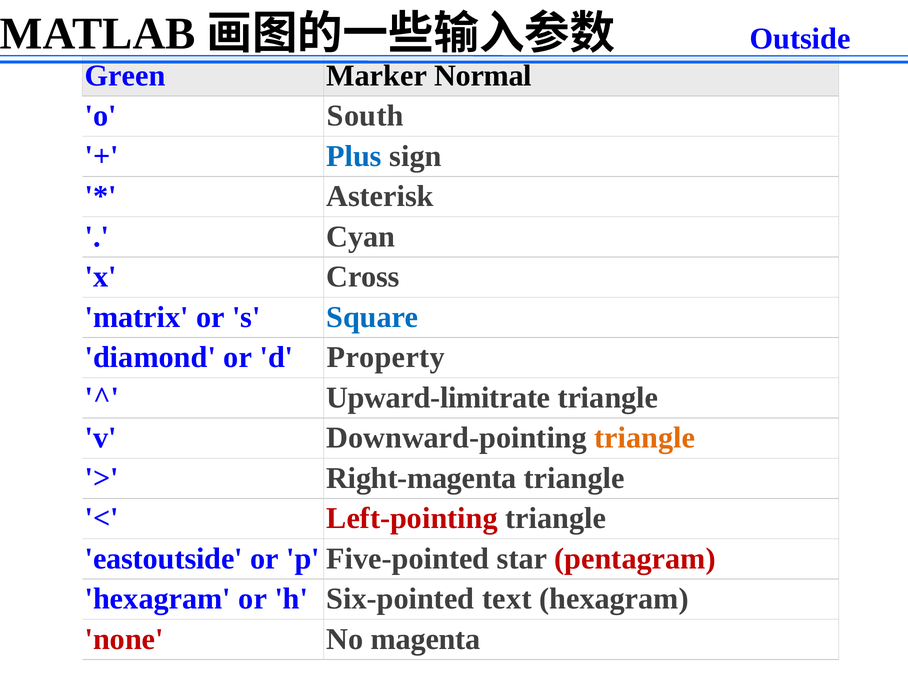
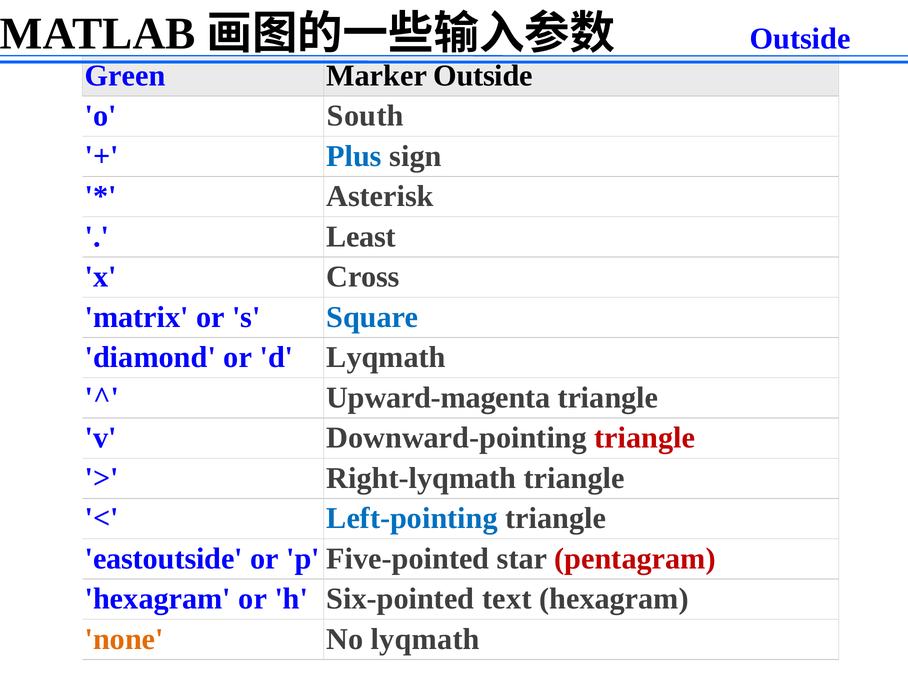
Marker Normal: Normal -> Outside (483, 76)
Cyan: Cyan -> Least (361, 237)
d Property: Property -> Lyqmath (386, 357)
Upward-limitrate: Upward-limitrate -> Upward-magenta (438, 398)
triangle colour: orange -> red (645, 438)
Right-magenta: Right-magenta -> Right-lyqmath (421, 478)
Left-pointing colour: red -> blue (412, 518)
none colour: red -> orange (124, 639)
No magenta: magenta -> lyqmath (425, 639)
